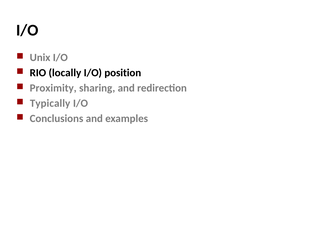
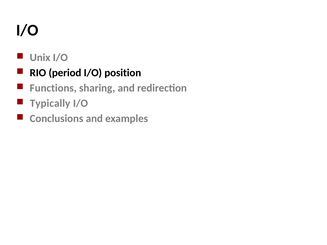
locally: locally -> period (65, 73)
Proximity: Proximity -> Functions (53, 88)
